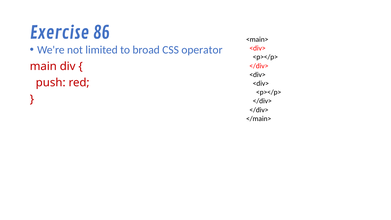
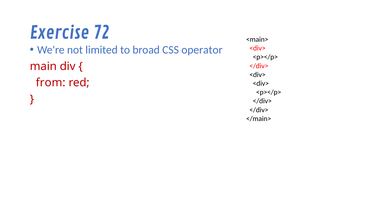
86: 86 -> 72 (101, 33)
push: push -> from (51, 83)
